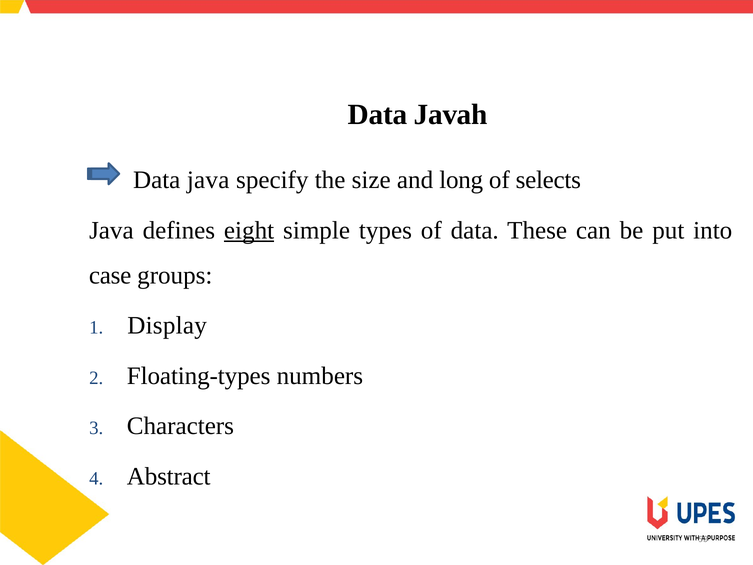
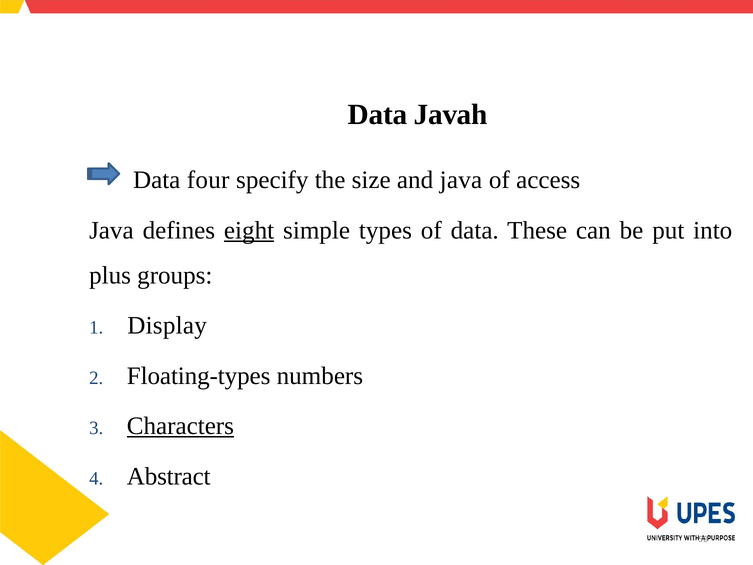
Data java: java -> four (208, 180)
and long: long -> java (461, 180)
selects: selects -> access (548, 180)
case: case -> plus (110, 275)
Characters underline: none -> present (180, 426)
